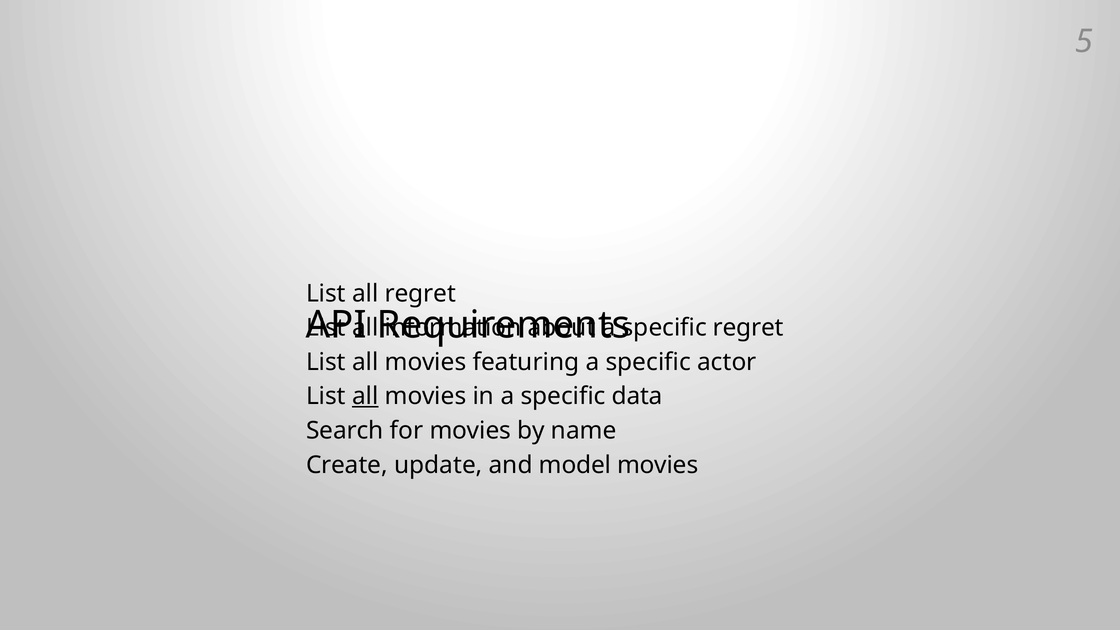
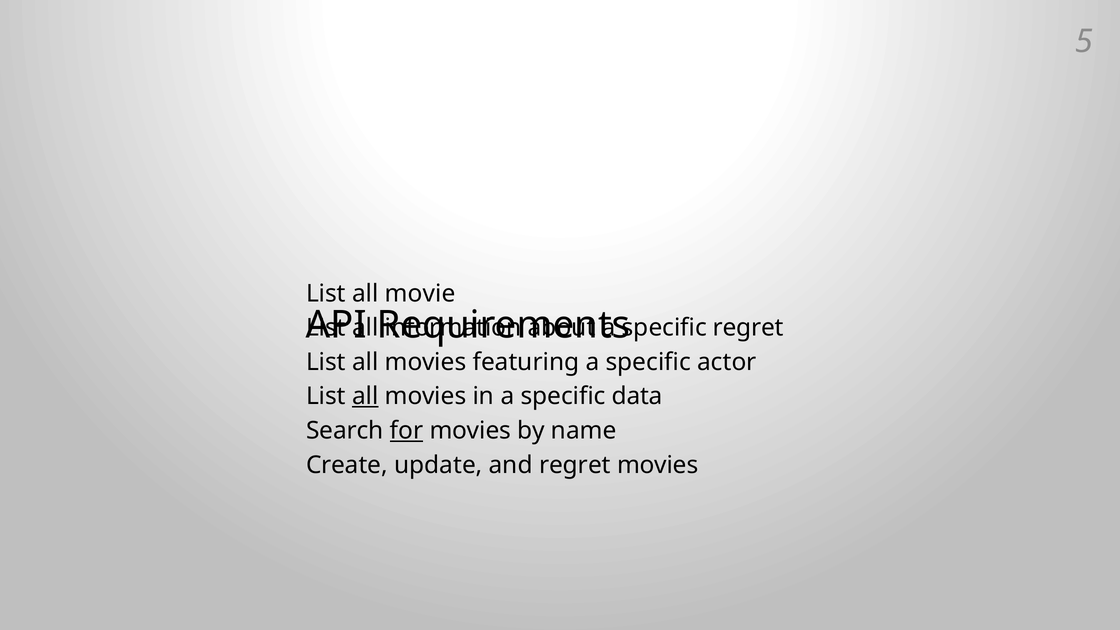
all regret: regret -> movie (420, 293)
for underline: none -> present (407, 431)
and model: model -> regret (575, 465)
